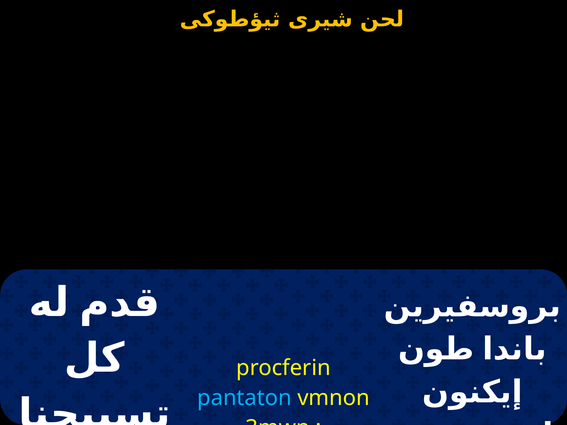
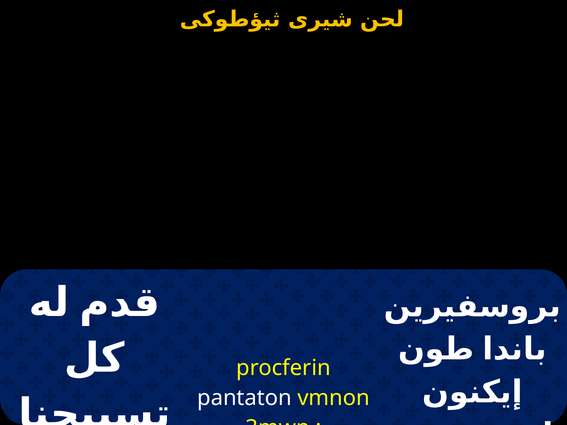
pantaton colour: light blue -> white (244, 398)
